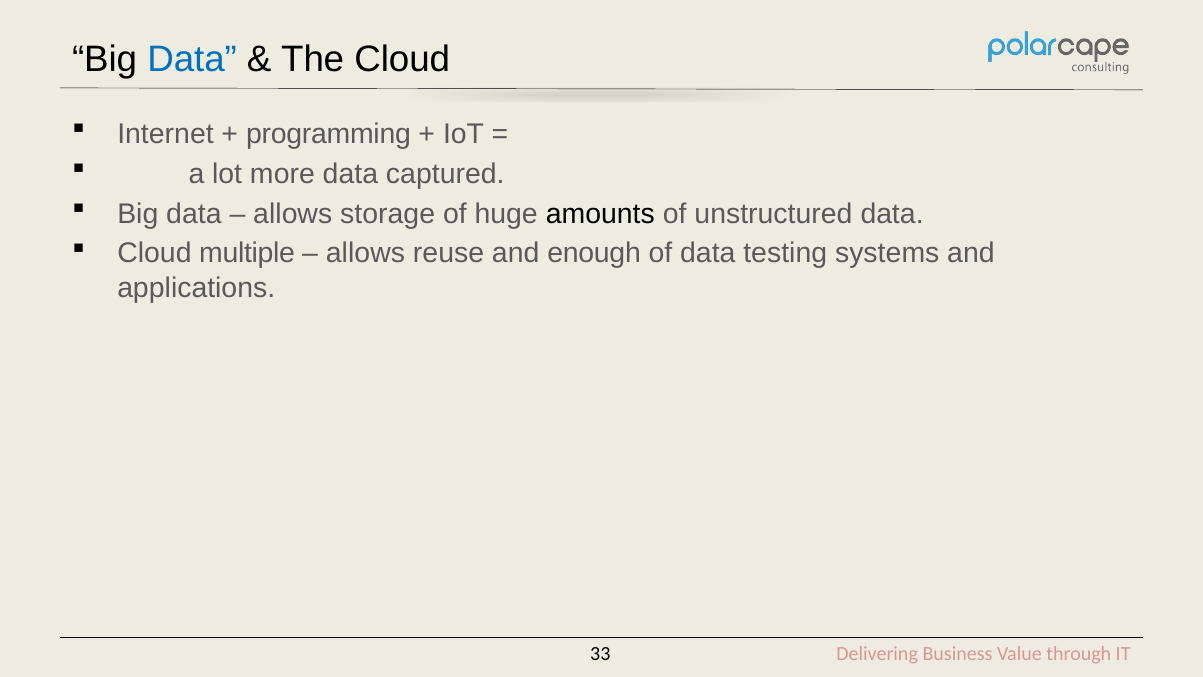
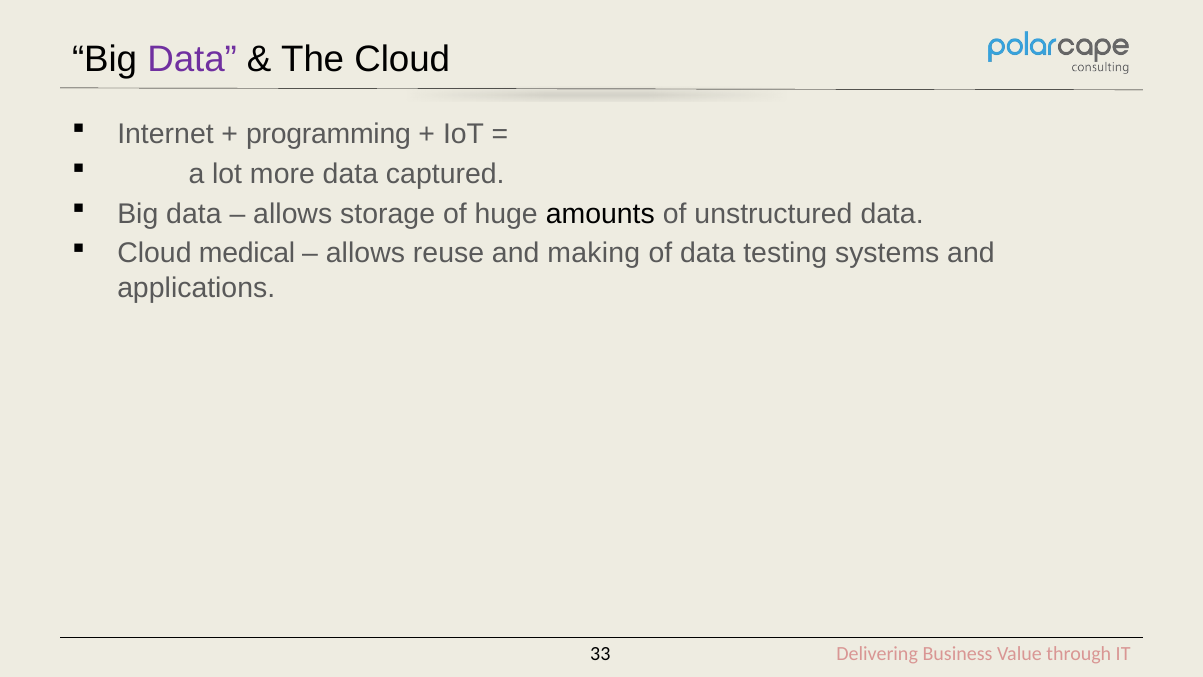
Data colour: blue -> purple (192, 59)
multiple: multiple -> medical (247, 253)
enough: enough -> making (594, 253)
